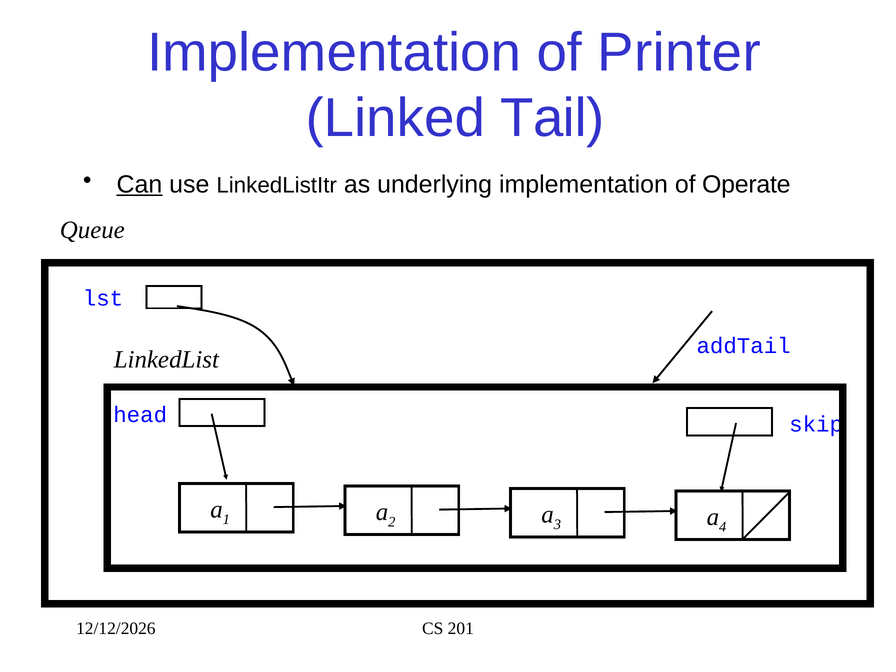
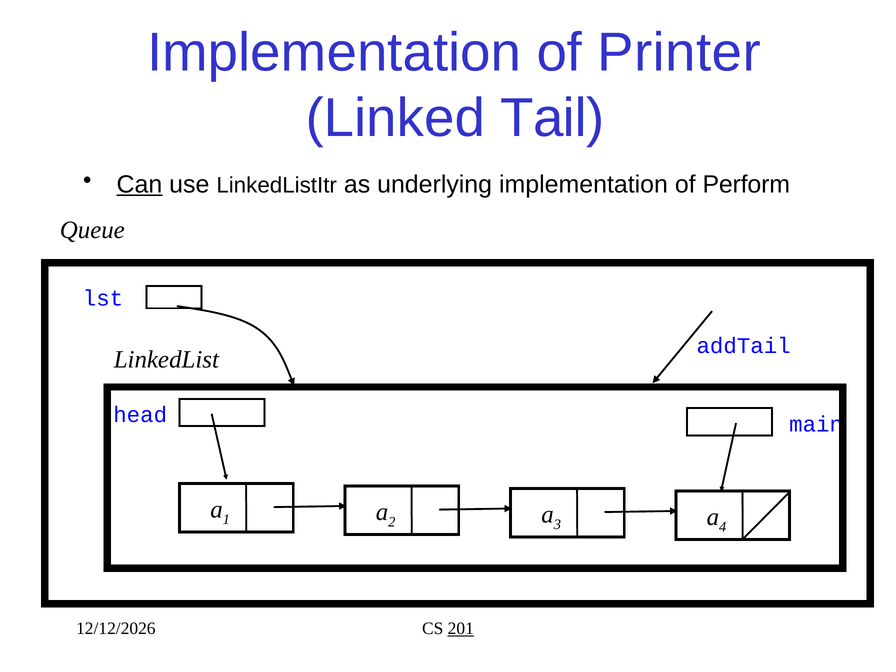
Operate: Operate -> Perform (746, 184)
skip: skip -> main (816, 424)
201 underline: none -> present (461, 628)
